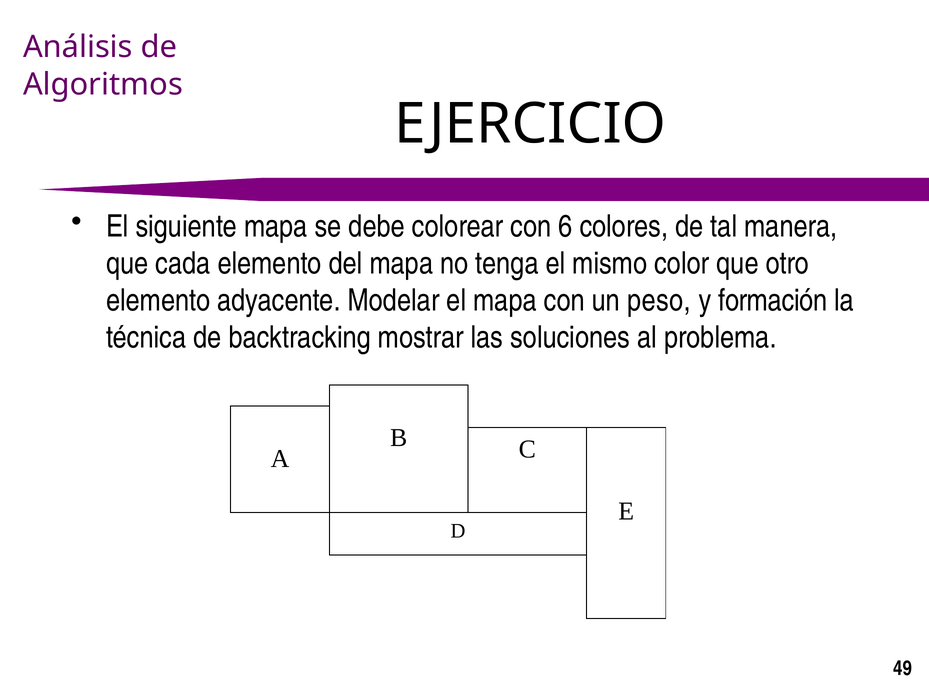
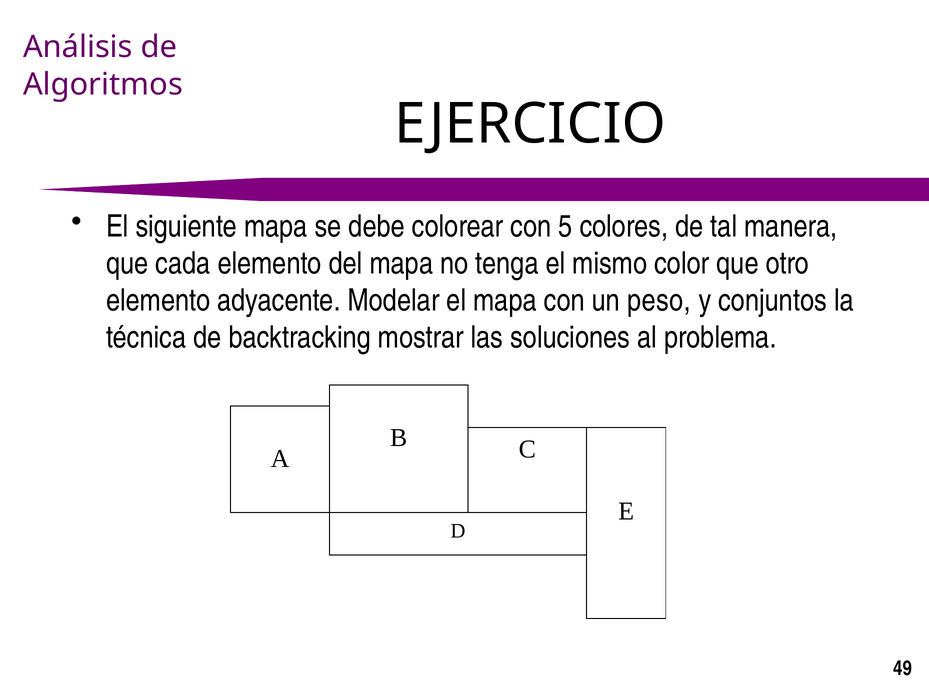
6: 6 -> 5 (565, 227)
formación: formación -> conjuntos (773, 301)
